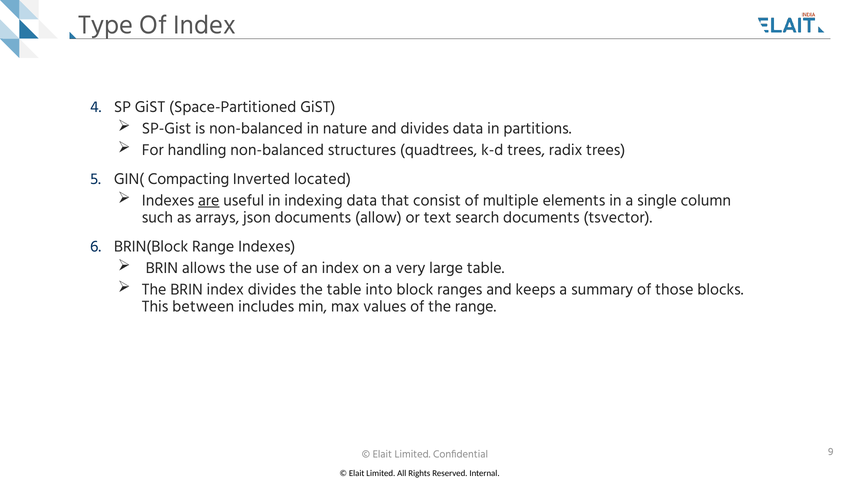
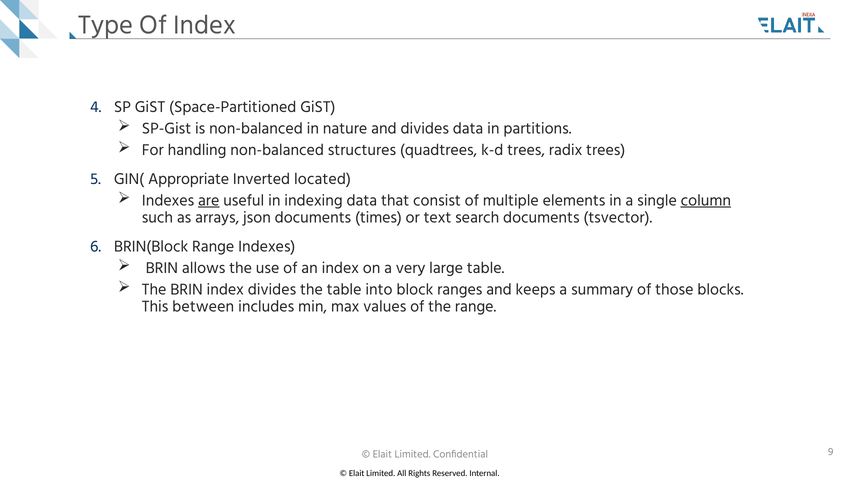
Compacting: Compacting -> Appropriate (189, 179)
column underline: none -> present (706, 200)
allow: allow -> times (378, 218)
